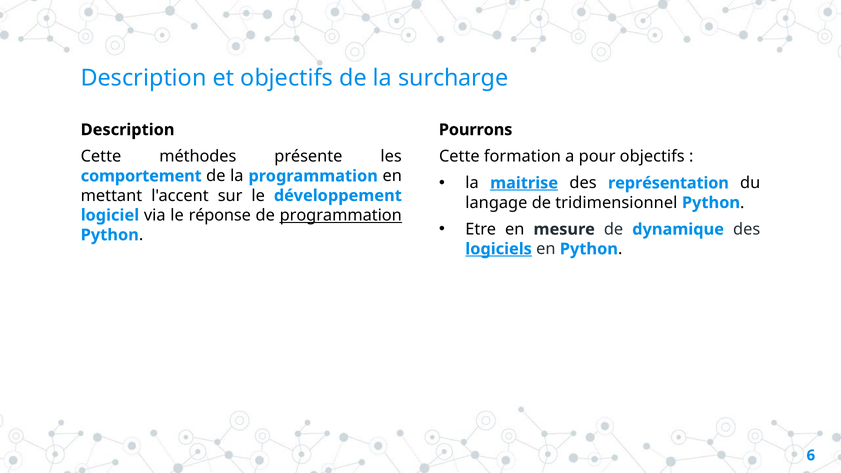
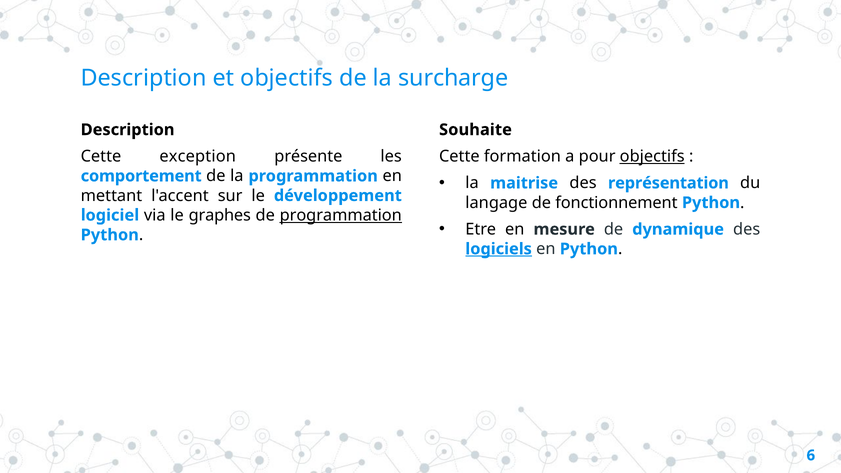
Pourrons: Pourrons -> Souhaite (475, 130)
méthodes: méthodes -> exception (198, 156)
objectifs underline: none -> present (652, 156)
maitrise underline: present -> none (524, 183)
tridimensionnel: tridimensionnel -> fonctionnement (616, 203)
réponse: réponse -> graphes (220, 215)
